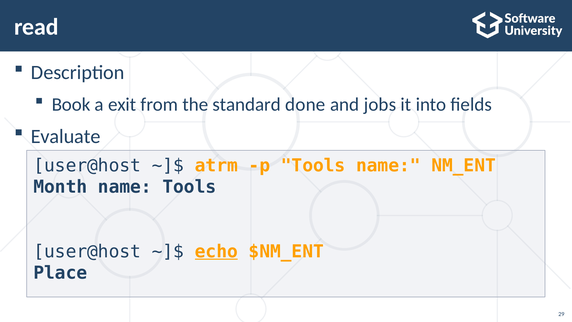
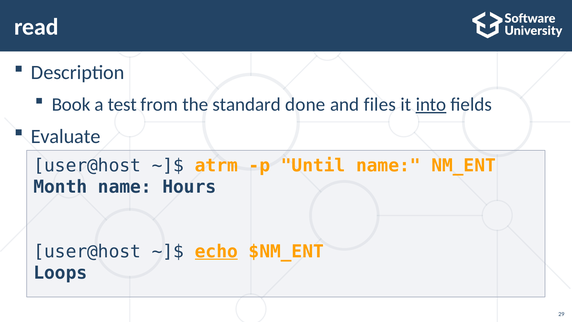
exit: exit -> test (122, 104)
jobs: jobs -> files (380, 104)
into underline: none -> present (431, 104)
p Tools: Tools -> Until (313, 165)
name Tools: Tools -> Hours (189, 187)
Place: Place -> Loops (60, 273)
